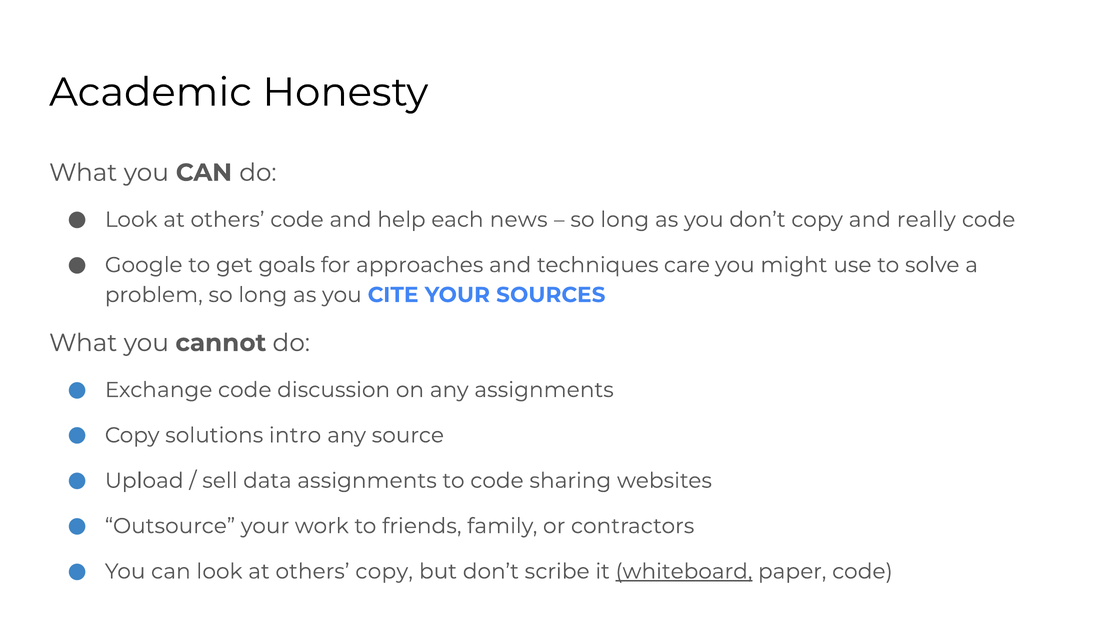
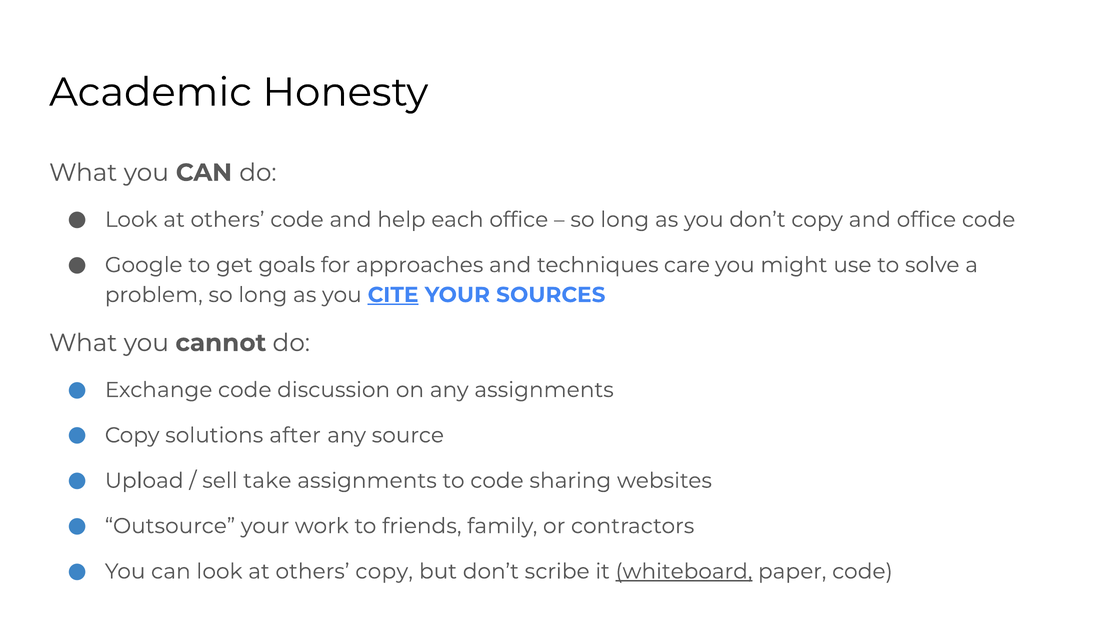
each news: news -> office (519, 220)
and really: really -> office (926, 220)
CITE underline: none -> present (393, 295)
intro: intro -> after (295, 435)
data: data -> take (267, 480)
